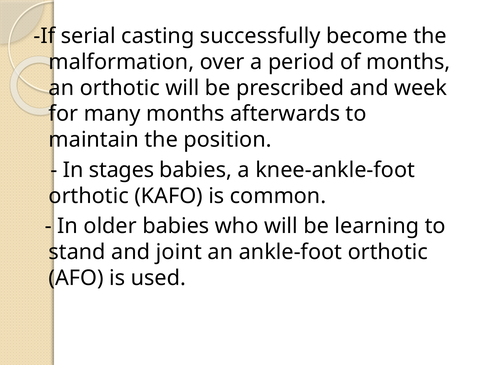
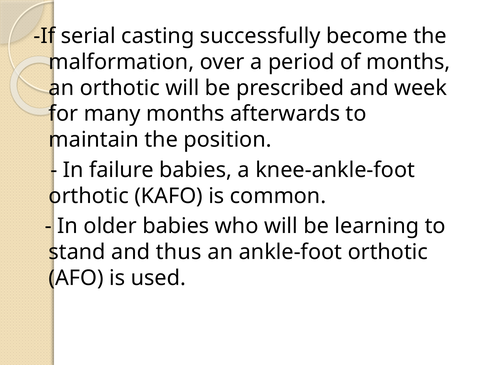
stages: stages -> failure (122, 170)
joint: joint -> thus (179, 252)
